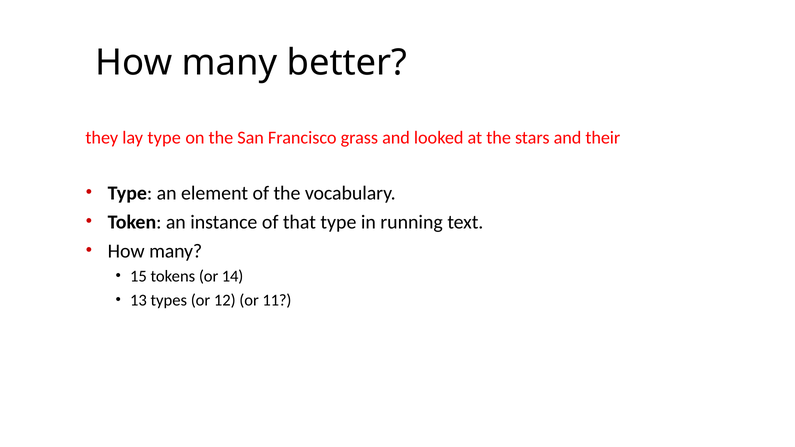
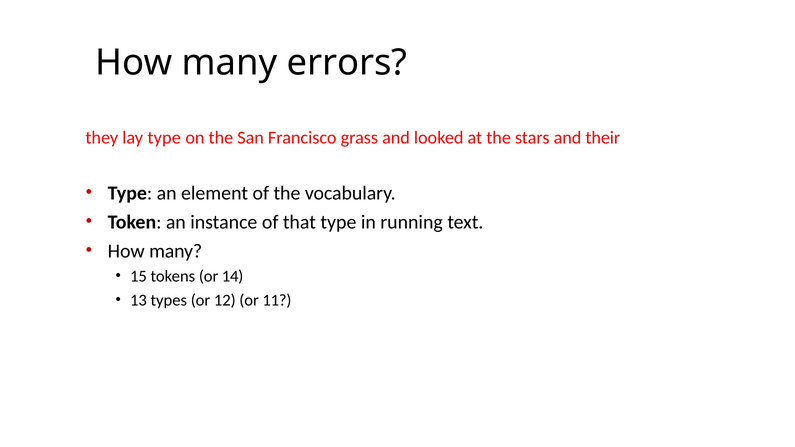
better: better -> errors (347, 63)
